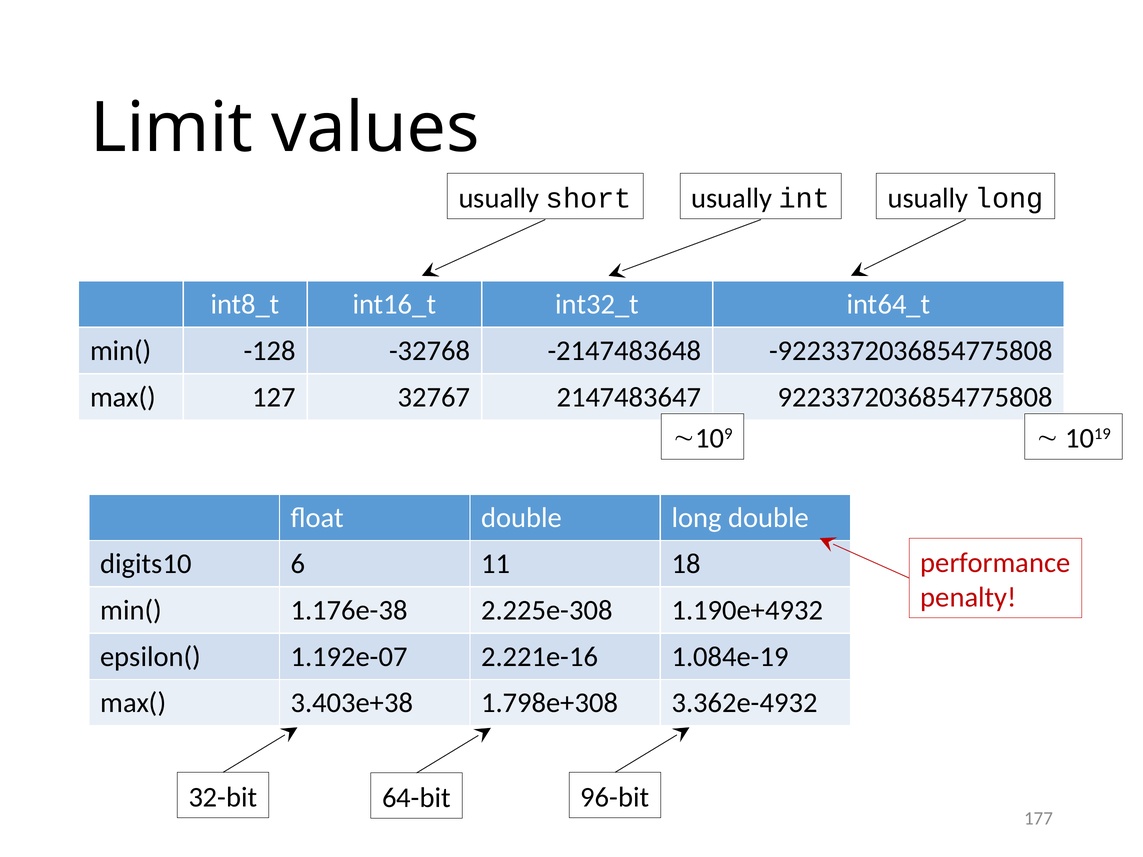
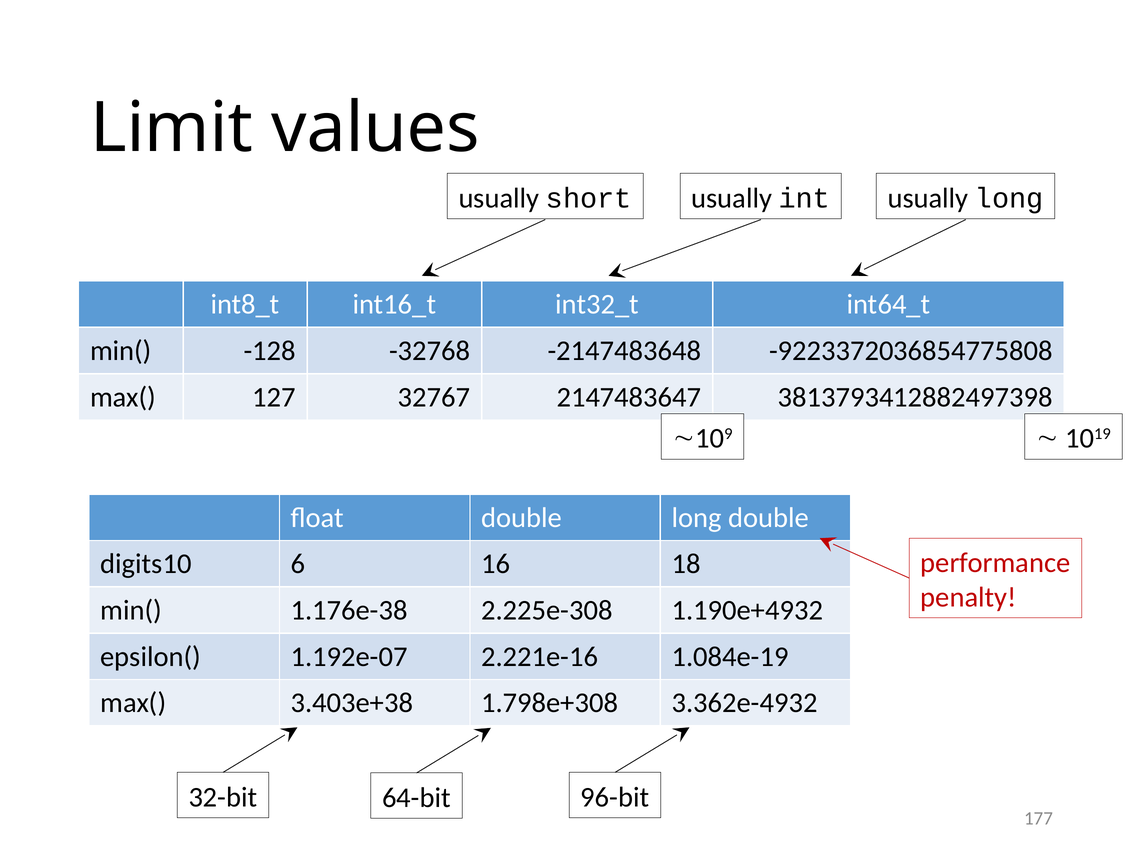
9223372036854775808: 9223372036854775808 -> 3813793412882497398 (915, 397)
11: 11 -> 16 (496, 564)
